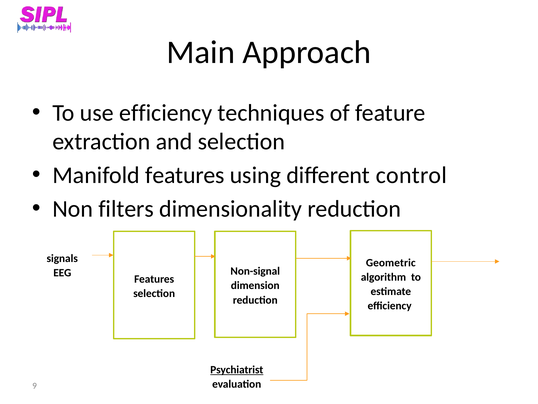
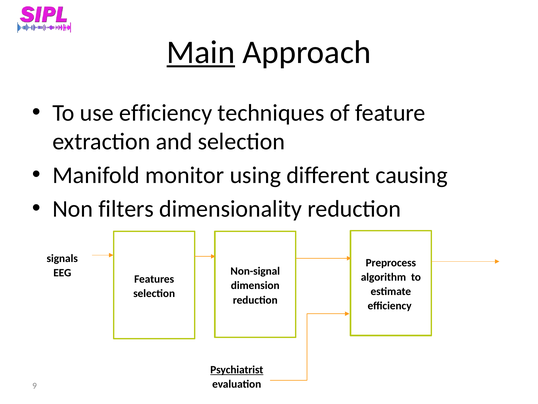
Main underline: none -> present (201, 52)
Manifold features: features -> monitor (185, 175)
control: control -> causing (412, 175)
Geometric: Geometric -> Preprocess (391, 262)
